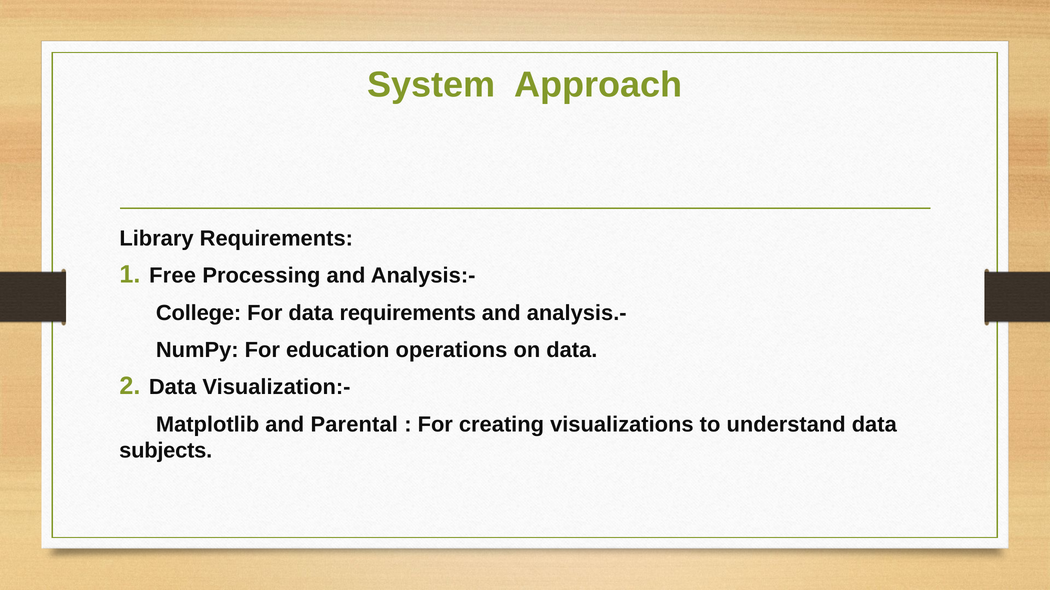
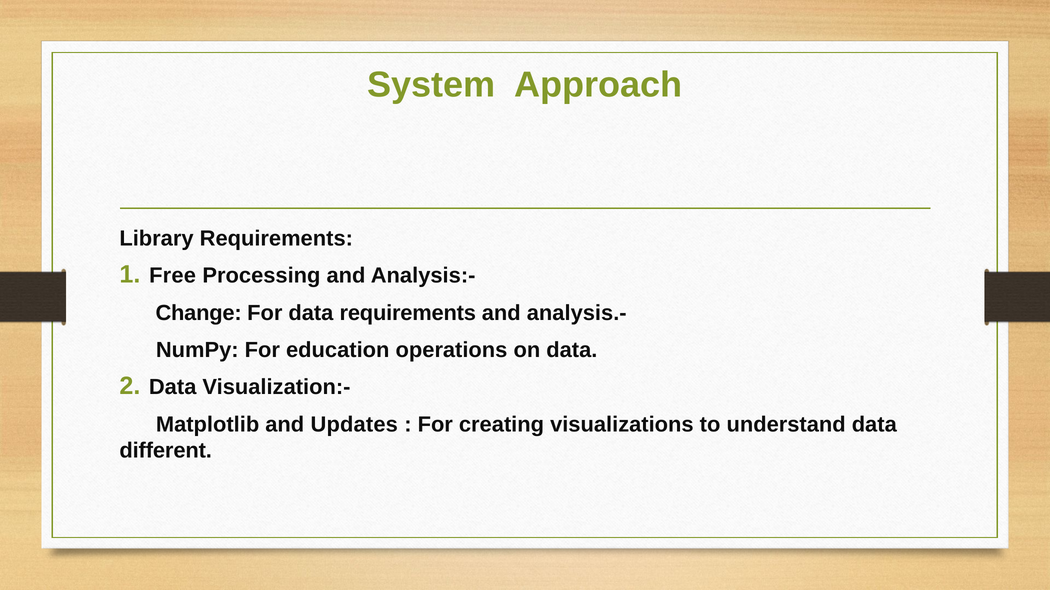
College: College -> Change (199, 313)
Parental: Parental -> Updates (354, 425)
subjects: subjects -> different (166, 451)
